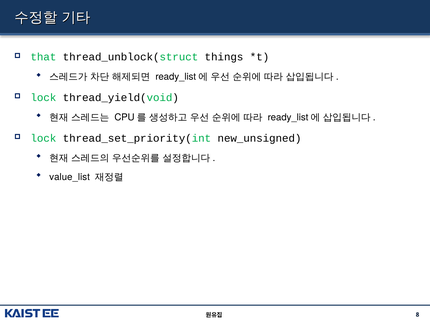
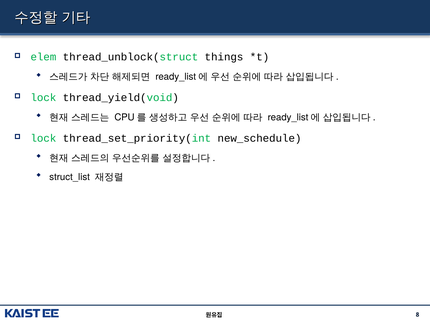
that: that -> elem (43, 57)
new_unsigned: new_unsigned -> new_schedule (259, 138)
value_list: value_list -> struct_list (70, 177)
